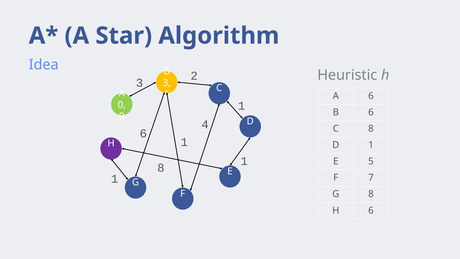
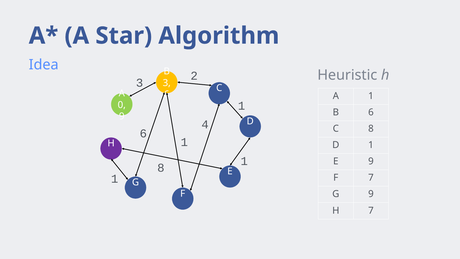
A 6: 6 -> 1 (371, 96)
E 5: 5 -> 9 (371, 161)
G 8: 8 -> 9 (371, 194)
H 6: 6 -> 7 (371, 210)
